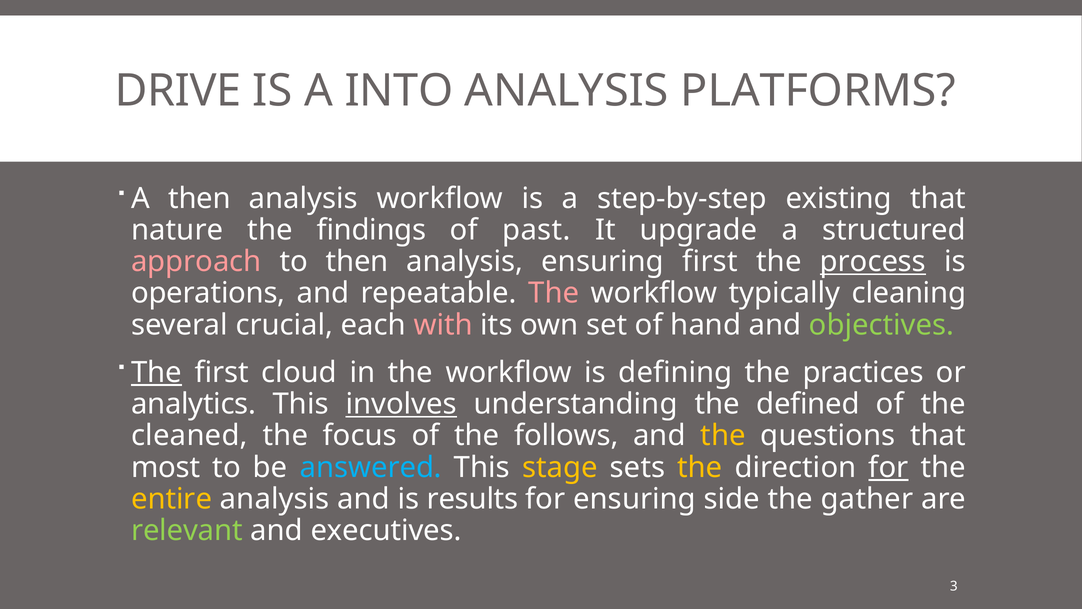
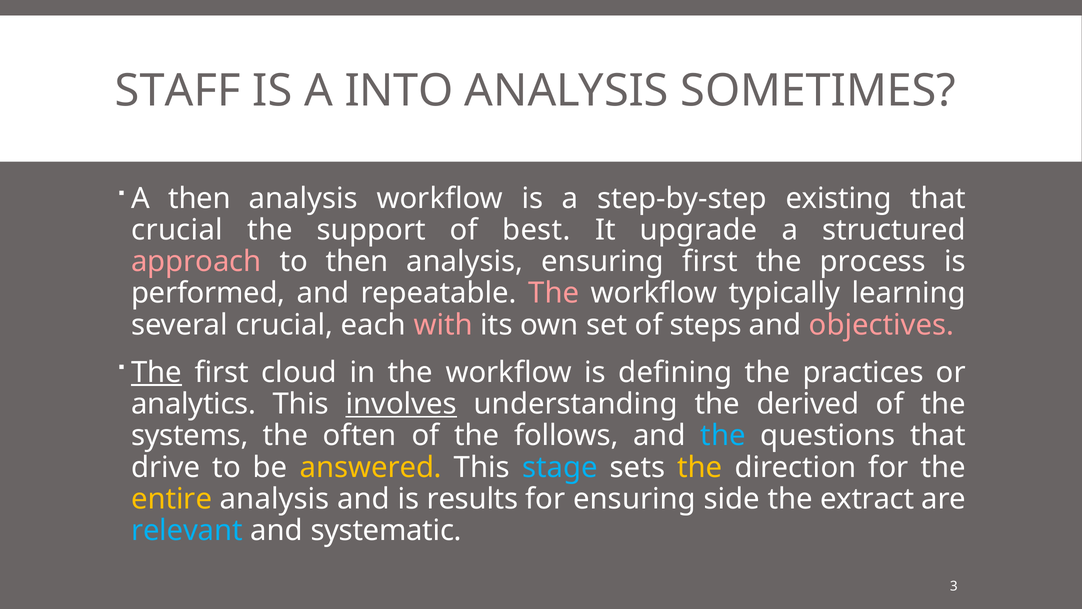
DRIVE: DRIVE -> STAFF (178, 91)
PLATFORMS: PLATFORMS -> SOMETIMES (818, 91)
nature: nature -> crucial (177, 230)
findings: findings -> support (371, 230)
past: past -> best (536, 230)
process underline: present -> none (873, 261)
operations: operations -> performed (208, 293)
cleaning: cleaning -> learning (909, 293)
hand: hand -> steps (706, 325)
objectives colour: light green -> pink (882, 325)
defined: defined -> derived (808, 404)
cleaned: cleaned -> systems (190, 435)
focus: focus -> often (360, 435)
the colour: yellow -> light blue (723, 435)
most: most -> drive (166, 467)
answered colour: light blue -> yellow (371, 467)
stage colour: yellow -> light blue (560, 467)
for underline: present -> none (888, 467)
gather: gather -> extract (867, 499)
relevant colour: light green -> light blue (187, 530)
executives: executives -> systematic (386, 530)
